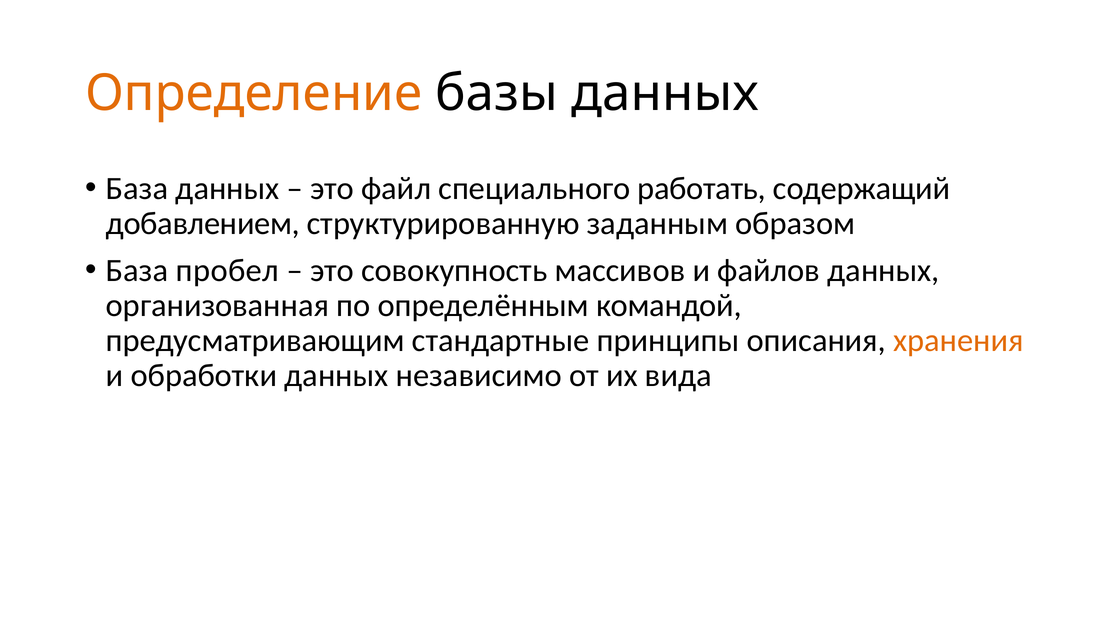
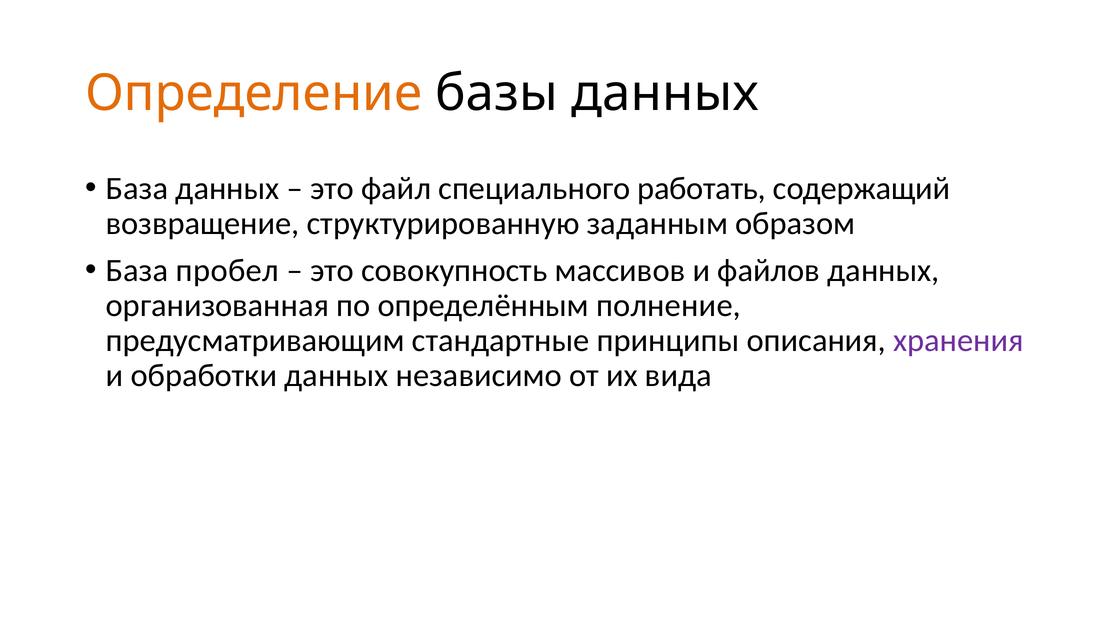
добавлением: добавлением -> возвращение (203, 224)
командой: командой -> полнение (669, 306)
хранения colour: orange -> purple (958, 341)
